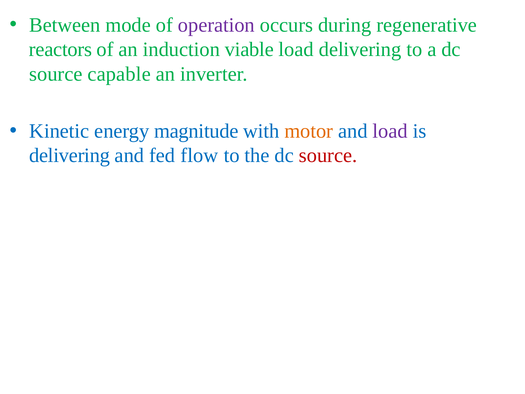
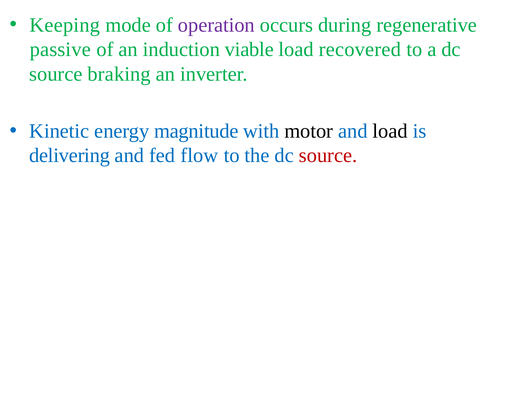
Between: Between -> Keeping (65, 25)
reactors: reactors -> passive (60, 49)
load delivering: delivering -> recovered (360, 49)
capable: capable -> braking (119, 74)
motor colour: orange -> black (309, 131)
load colour: purple -> black (390, 131)
